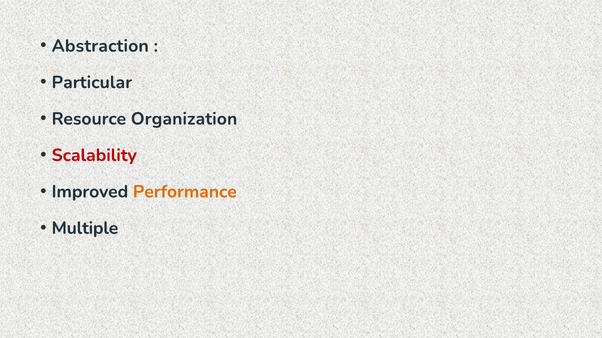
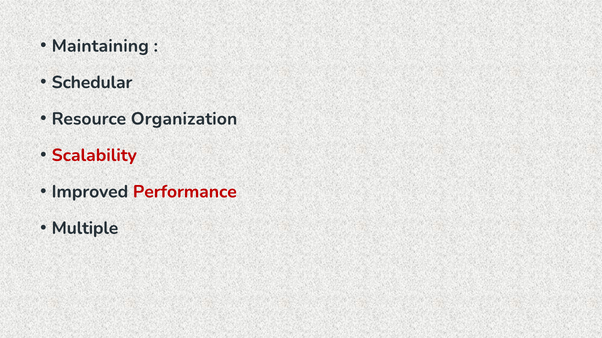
Abstraction: Abstraction -> Maintaining (100, 46)
Particular: Particular -> Schedular (92, 82)
Performance colour: orange -> red (185, 192)
